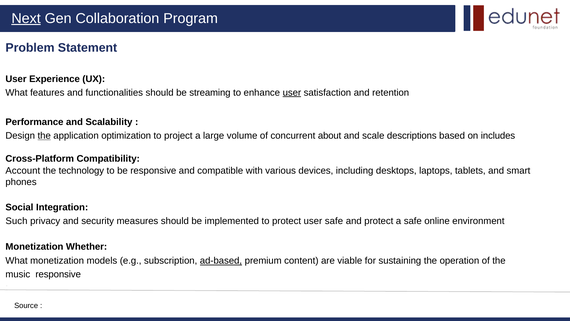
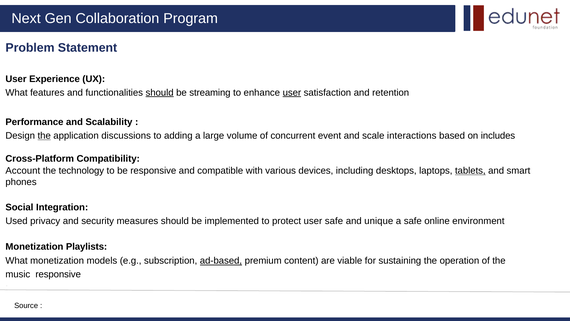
Next underline: present -> none (26, 18)
should underline: none -> present (160, 92)
optimization: optimization -> discussions (126, 136)
project: project -> adding (178, 136)
about: about -> event (330, 136)
descriptions: descriptions -> interactions (412, 136)
tablets underline: none -> present (470, 171)
Such: Such -> Used (17, 221)
and protect: protect -> unique (379, 221)
Whether: Whether -> Playlists (87, 247)
